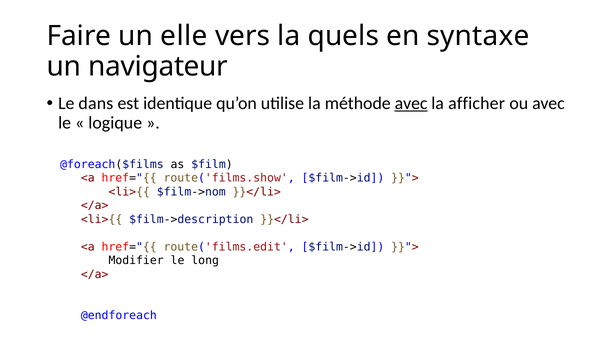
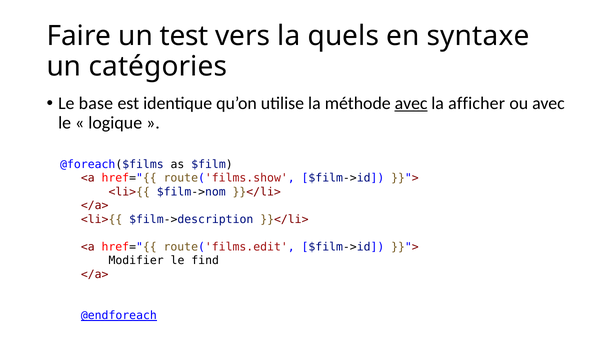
elle: elle -> test (184, 36)
navigateur: navigateur -> catégories (158, 67)
dans: dans -> base (96, 103)
long: long -> find (205, 261)
@endforeach underline: none -> present (119, 316)
